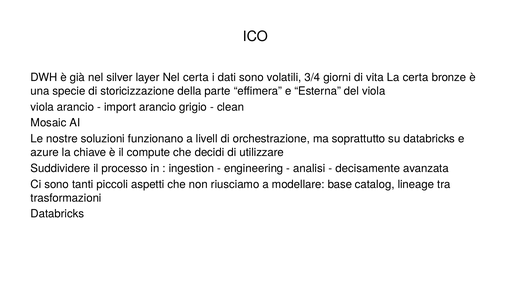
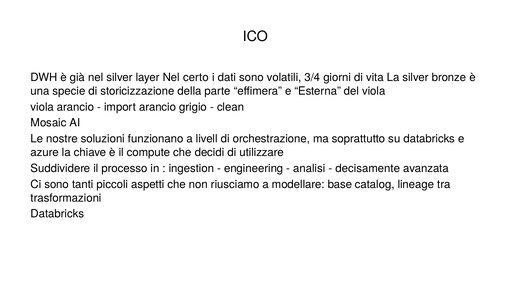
Nel certa: certa -> certo (196, 77)
La certa: certa -> silver (416, 77)
